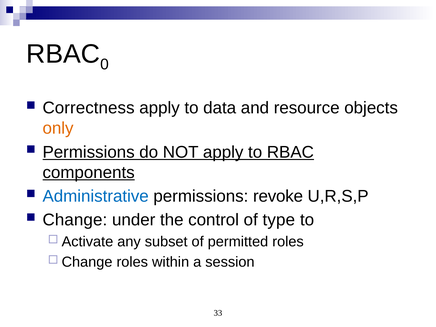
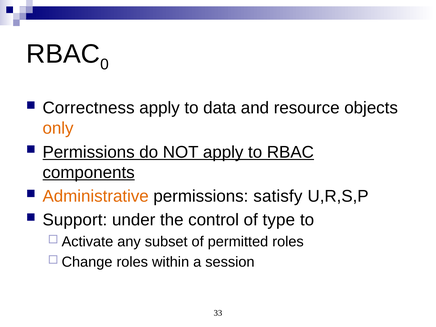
Administrative colour: blue -> orange (96, 196)
revoke: revoke -> satisfy (278, 196)
Change: Change -> Support (75, 220)
